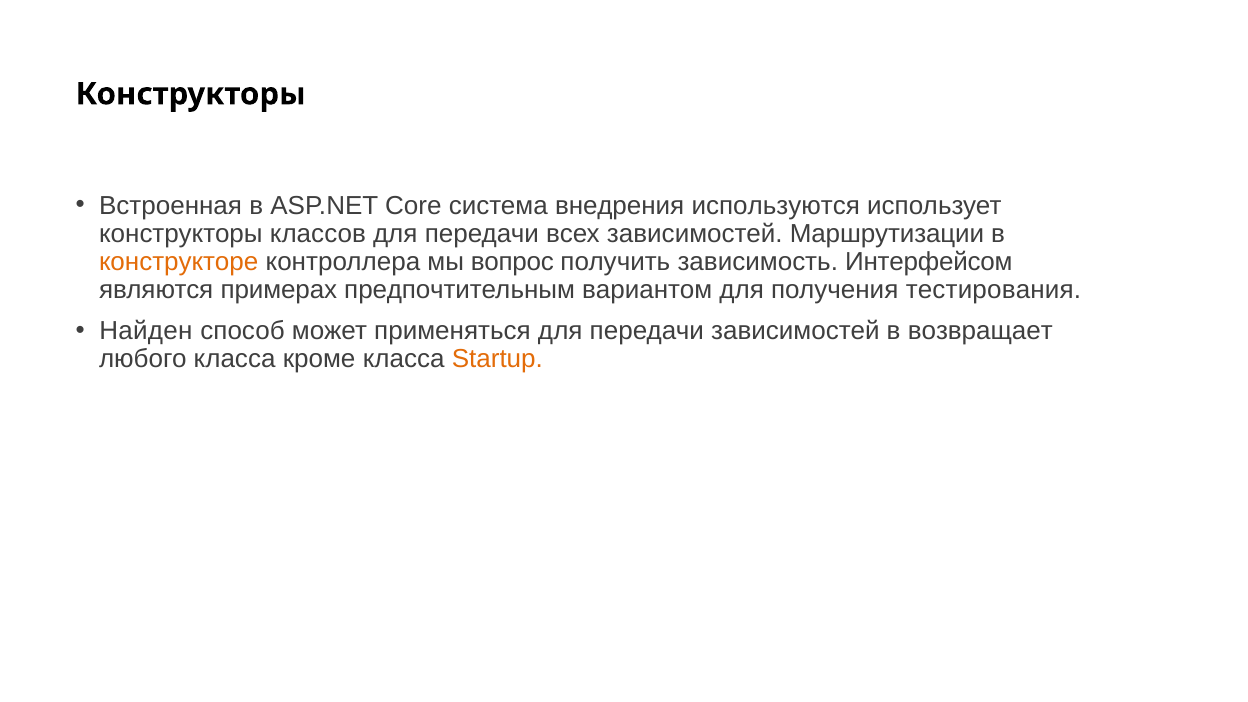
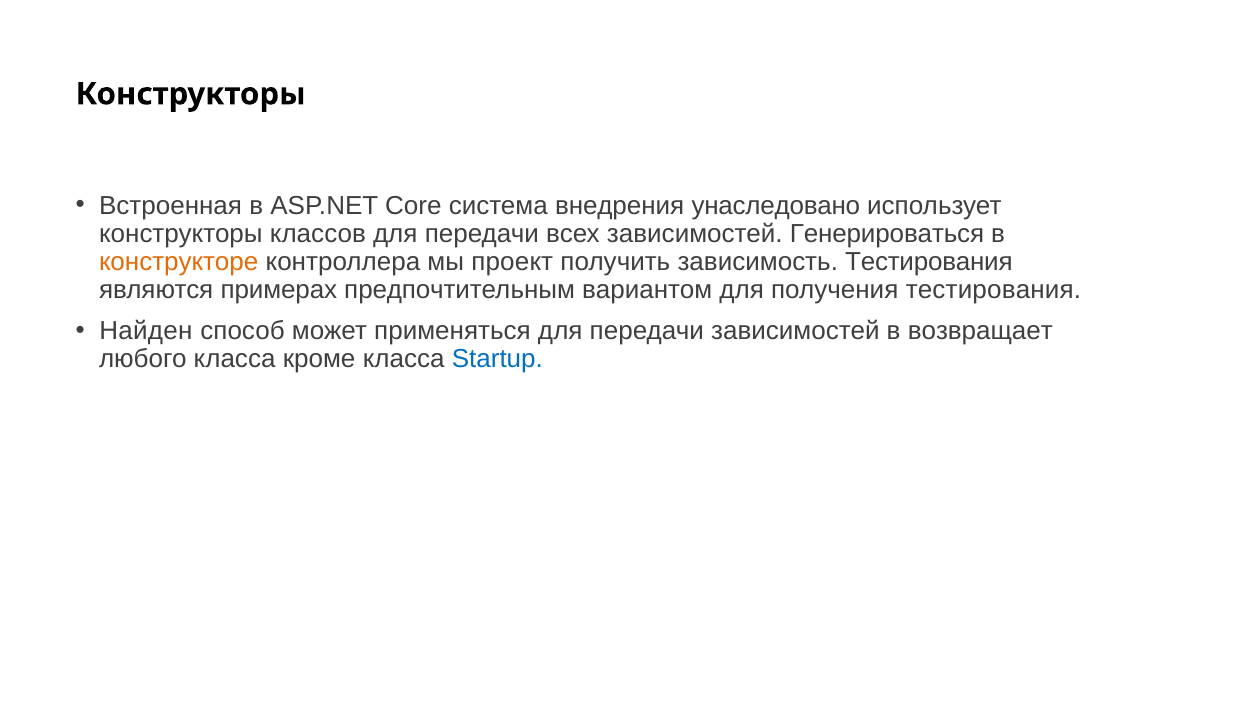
используются: используются -> унаследовано (776, 205)
Маршрутизации: Маршрутизации -> Генерироваться (887, 234)
вопрос: вопрос -> проект (512, 262)
зависимость Интерфейсом: Интерфейсом -> Тестирования (929, 262)
Startup colour: orange -> blue (497, 359)
